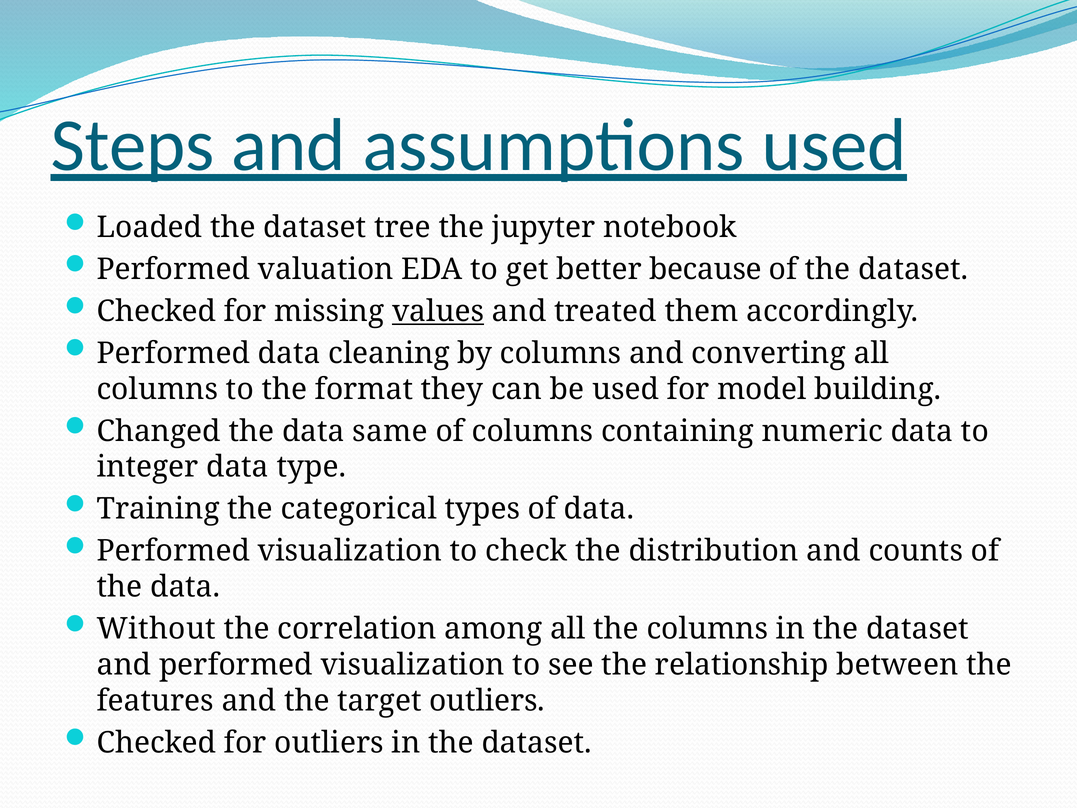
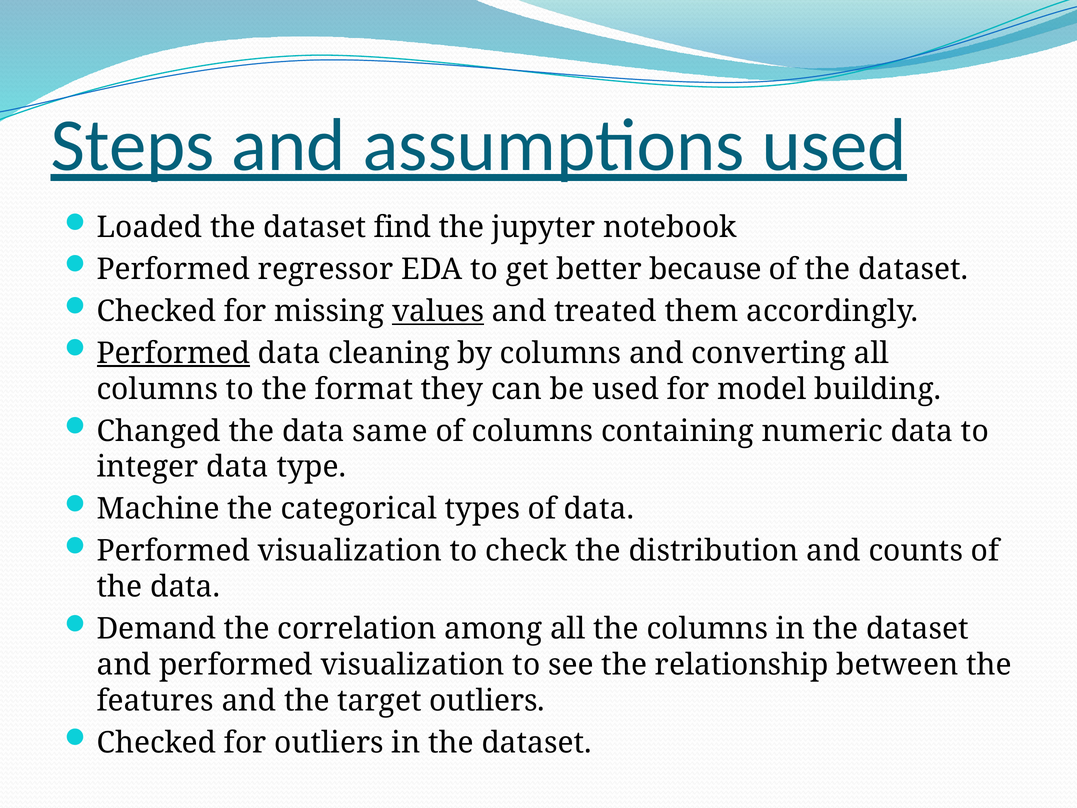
tree: tree -> find (403, 227)
valuation: valuation -> regressor (326, 269)
Performed underline: none -> present (173, 353)
Training: Training -> Machine (158, 509)
Without: Without -> Demand (157, 629)
